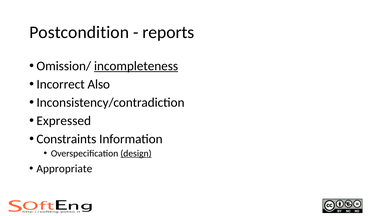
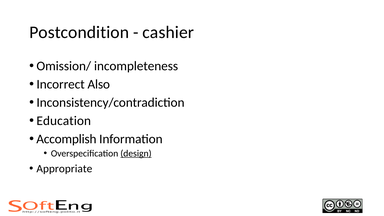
reports: reports -> cashier (168, 32)
incompleteness underline: present -> none (136, 66)
Expressed: Expressed -> Education (64, 121)
Constraints: Constraints -> Accomplish (66, 139)
